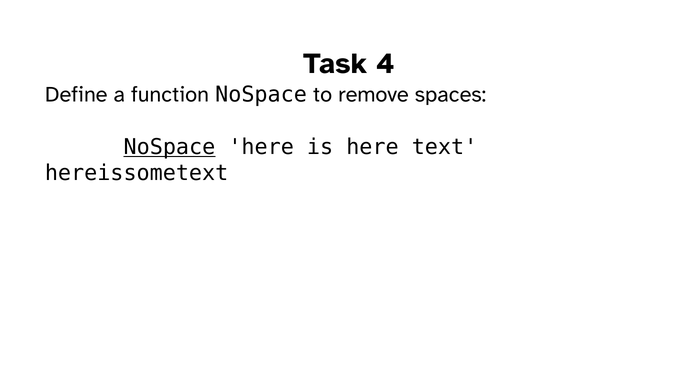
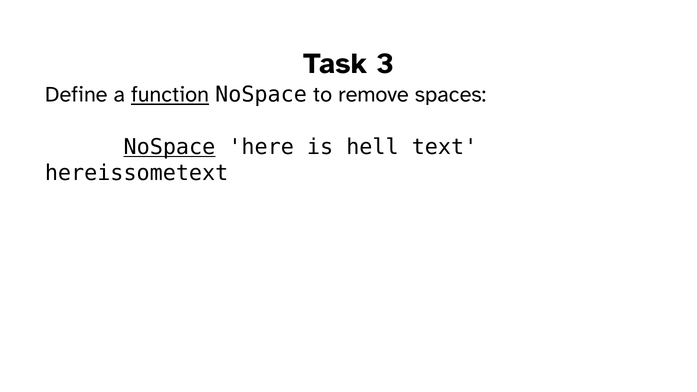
4: 4 -> 3 (385, 64)
function underline: none -> present (170, 95)
is here: here -> hell (372, 147)
